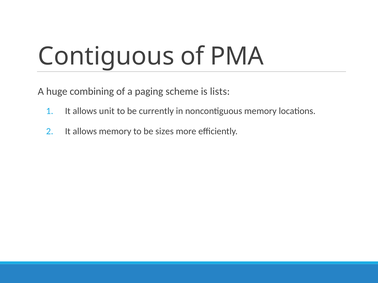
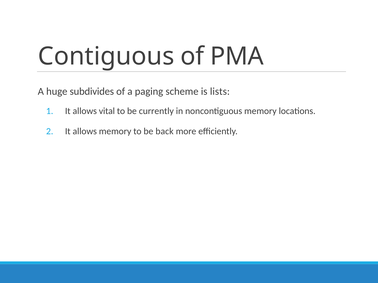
combining: combining -> subdivides (92, 92)
unit: unit -> vital (107, 111)
sizes: sizes -> back (165, 131)
